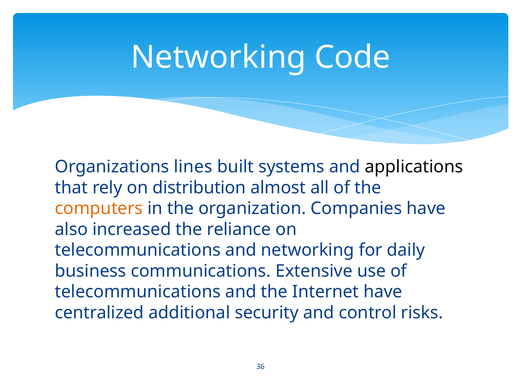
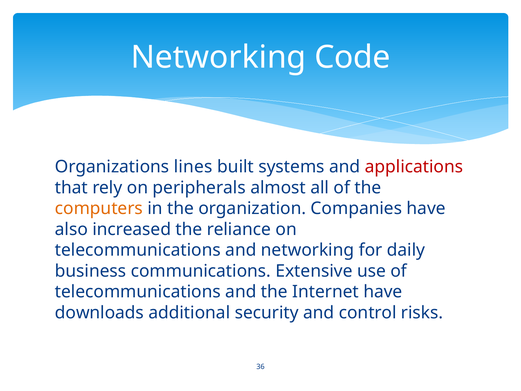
applications colour: black -> red (414, 167)
distribution: distribution -> peripherals (199, 188)
centralized: centralized -> downloads (99, 313)
